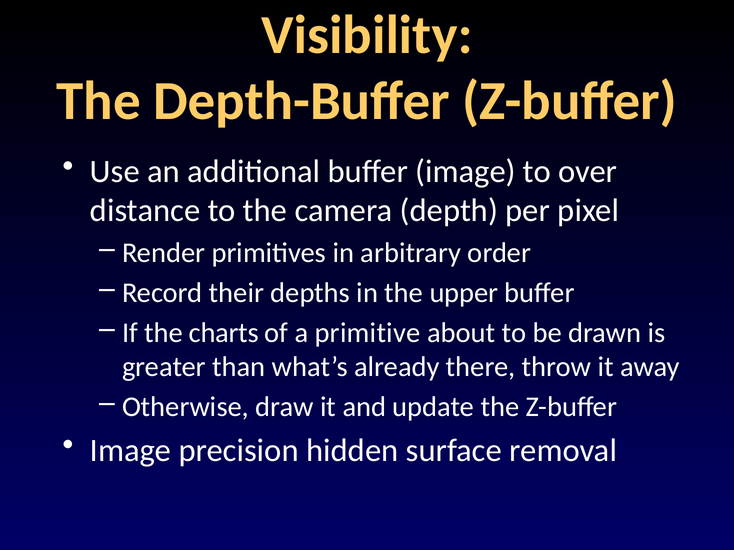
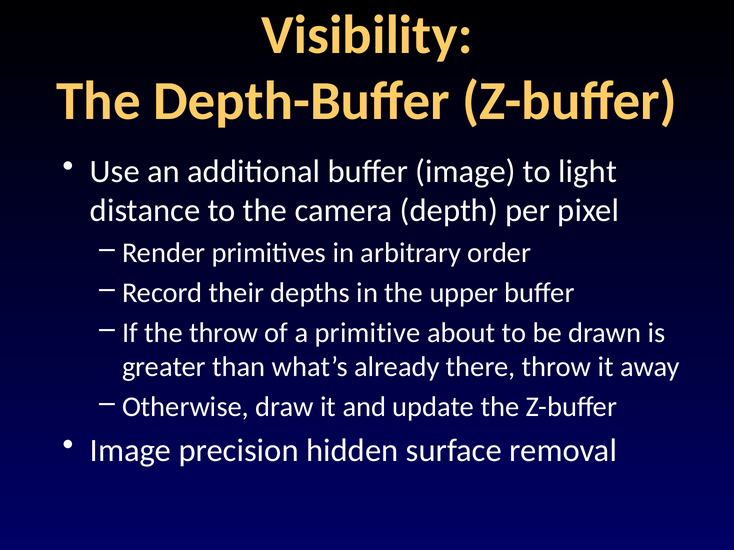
over: over -> light (588, 172)
the charts: charts -> throw (224, 333)
